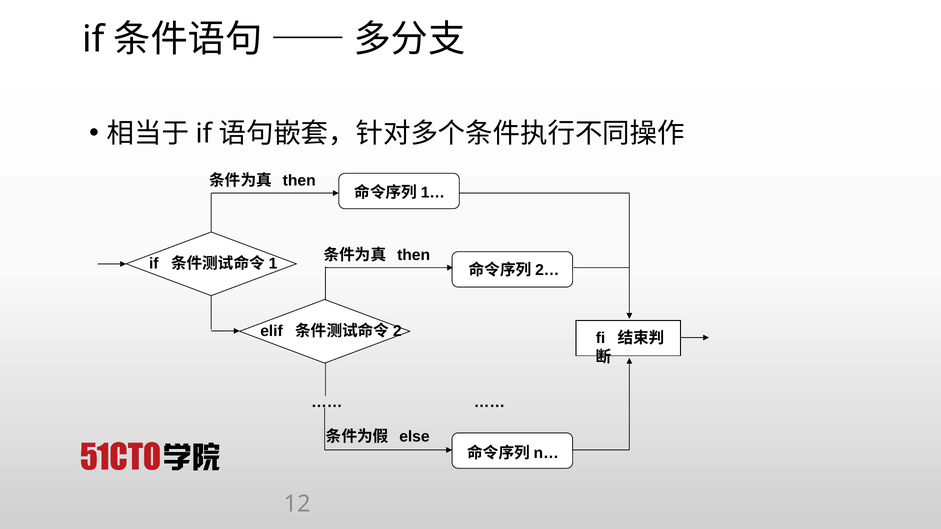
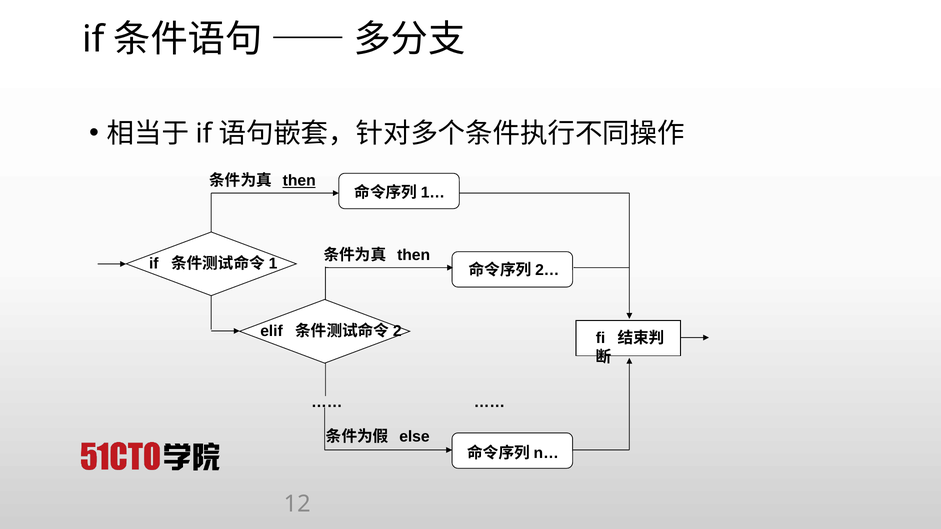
then underline: none -> present (299, 181)
